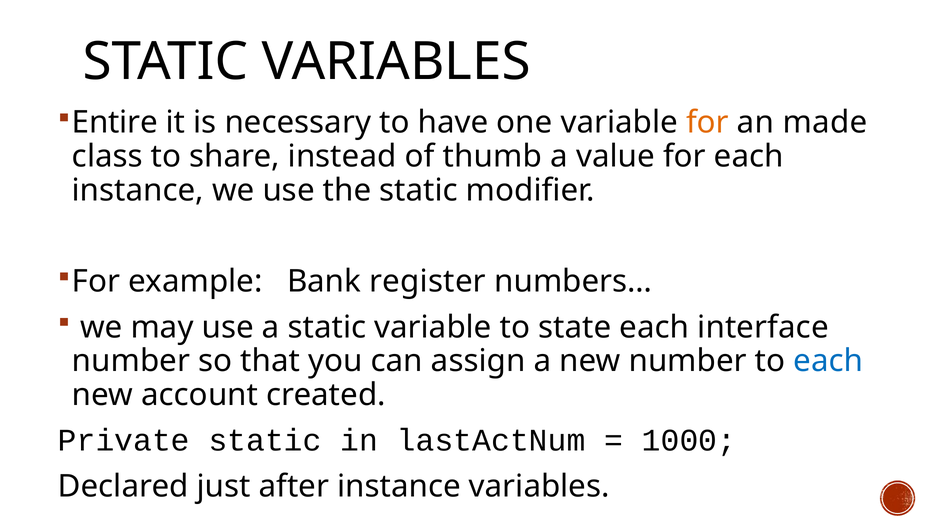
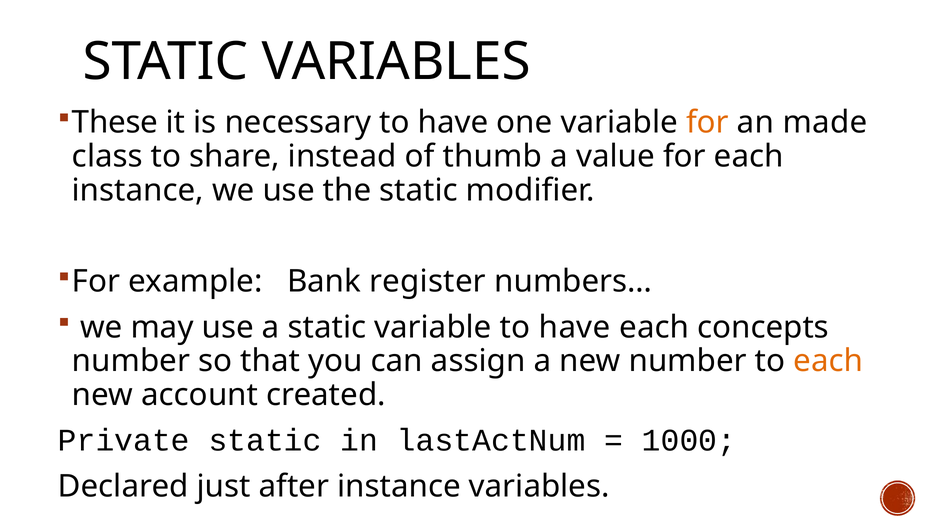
Entire: Entire -> These (115, 123)
variable to state: state -> have (575, 327)
interface: interface -> concepts (763, 327)
each colour: blue -> orange (828, 361)
